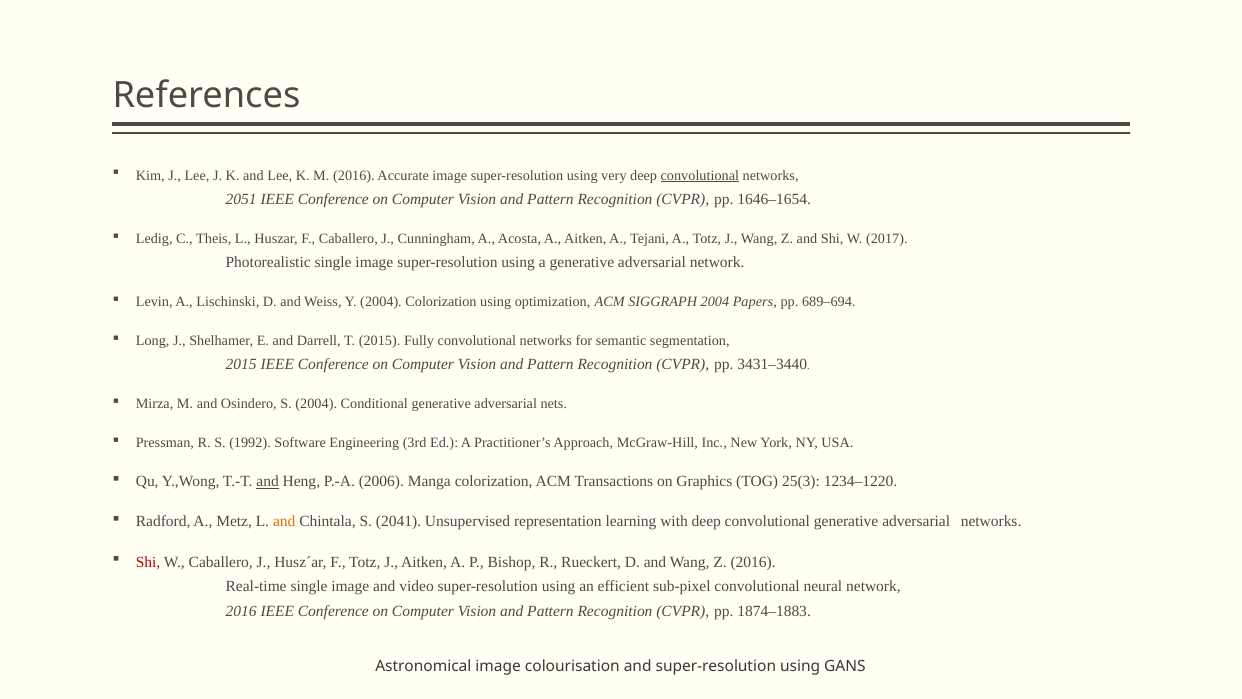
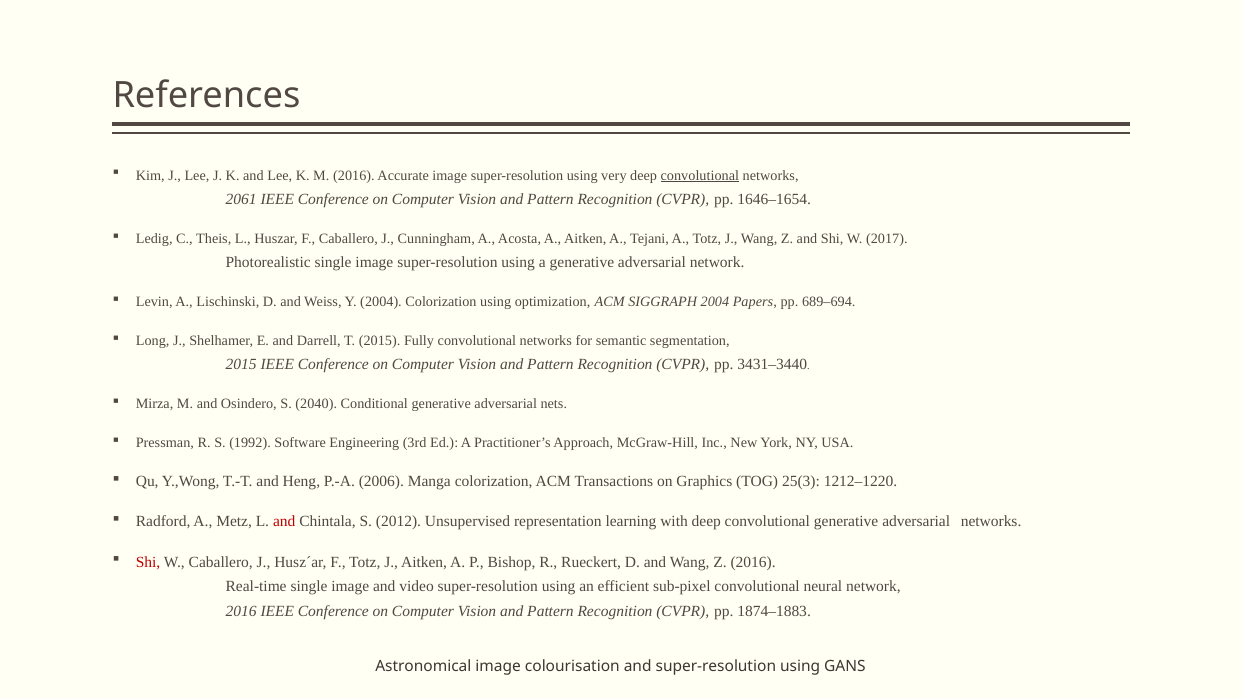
2051: 2051 -> 2061 (241, 199)
S 2004: 2004 -> 2040 (316, 404)
and underline: present -> none (268, 481)
1234–1220: 1234–1220 -> 1212–1220 (861, 481)
and colour: orange -> red (284, 522)
2041: 2041 -> 2012 (398, 522)
